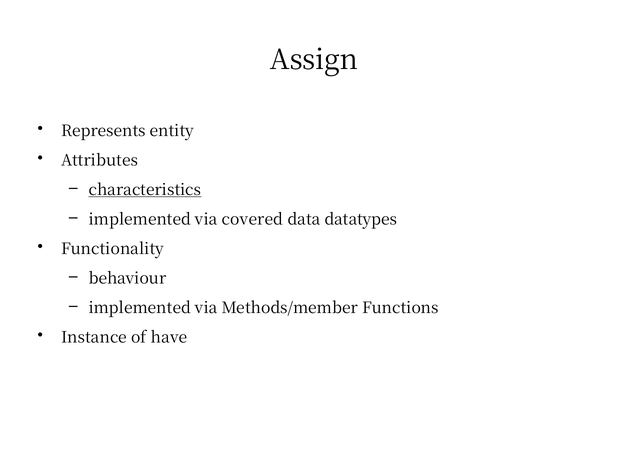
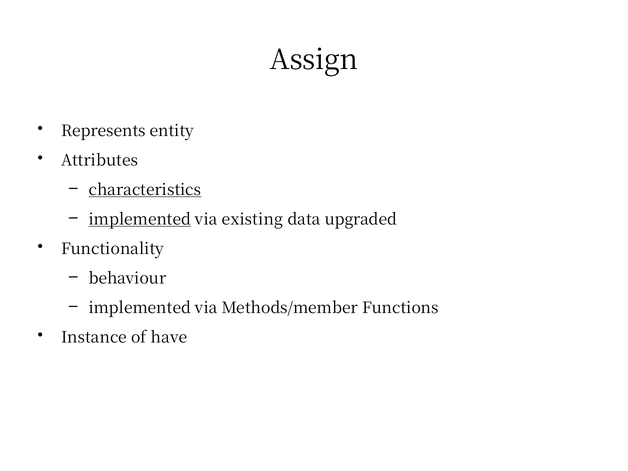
implemented underline: none -> present (140, 220)
covered: covered -> existing (252, 220)
datatypes: datatypes -> upgraded (361, 220)
